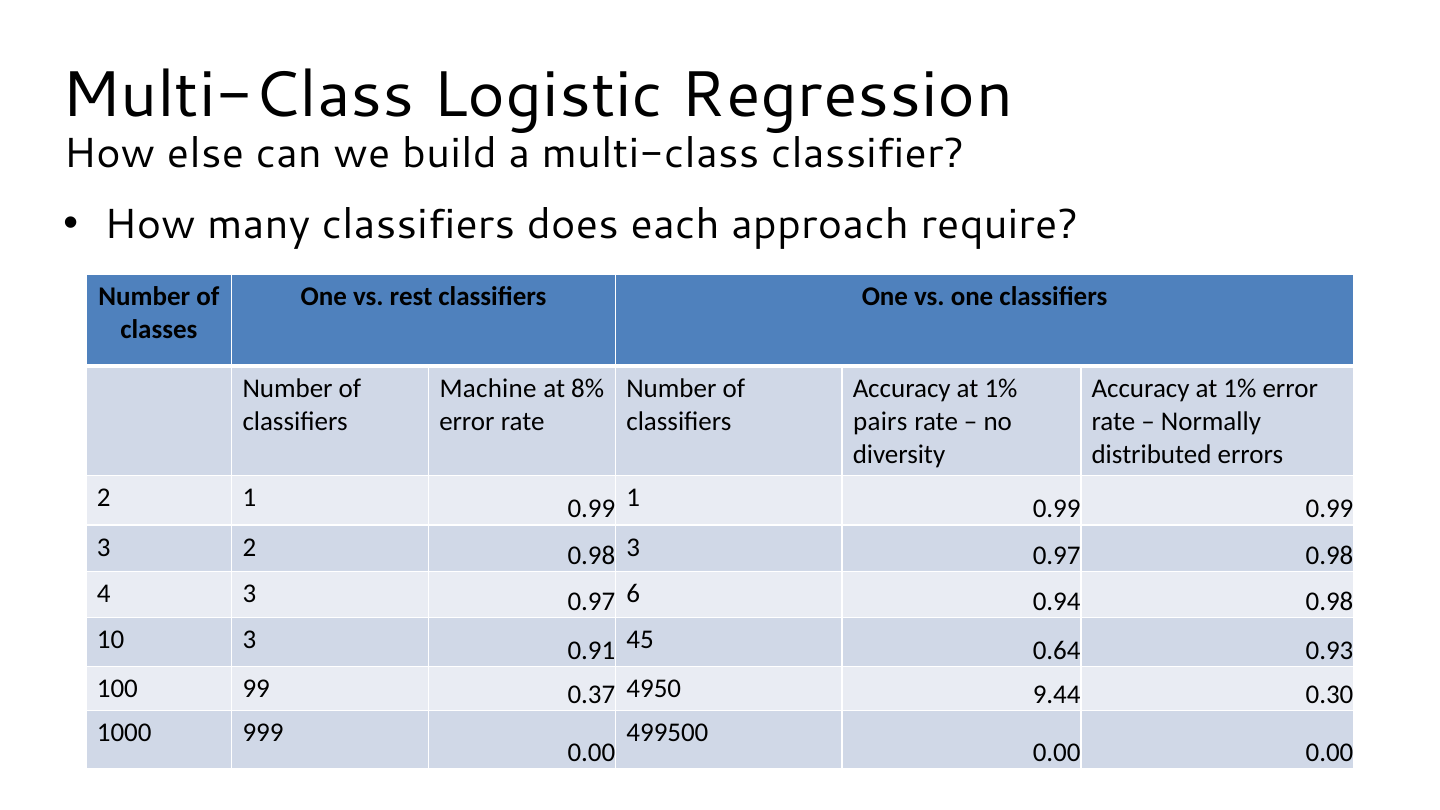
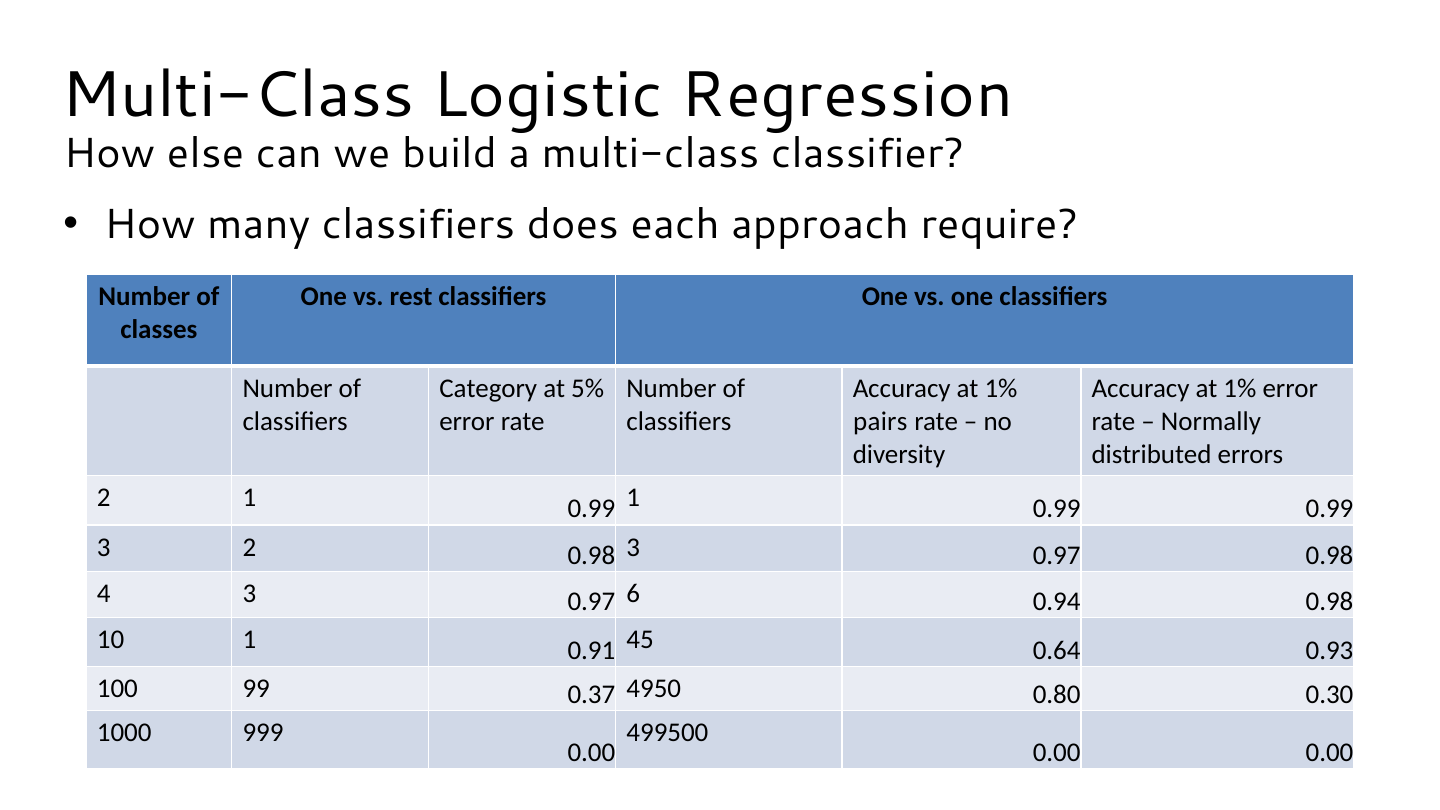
Machine: Machine -> Category (488, 388)
8%: 8% -> 5% (588, 388)
10 3: 3 -> 1 (249, 640)
9.44: 9.44 -> 0.80 (1057, 695)
